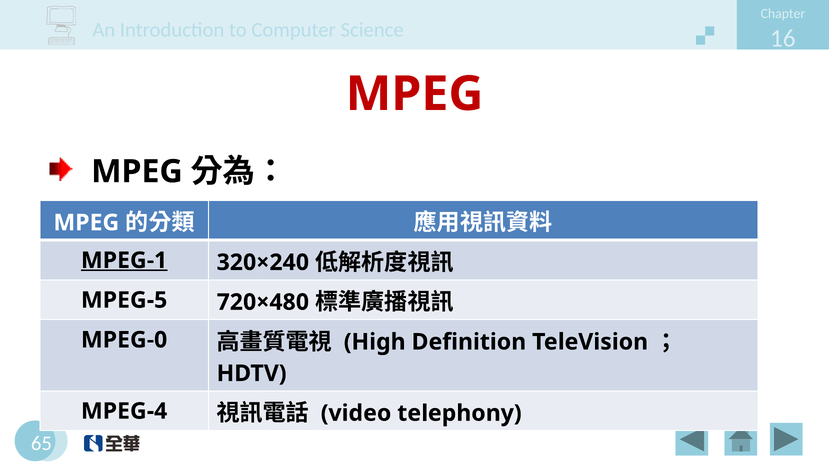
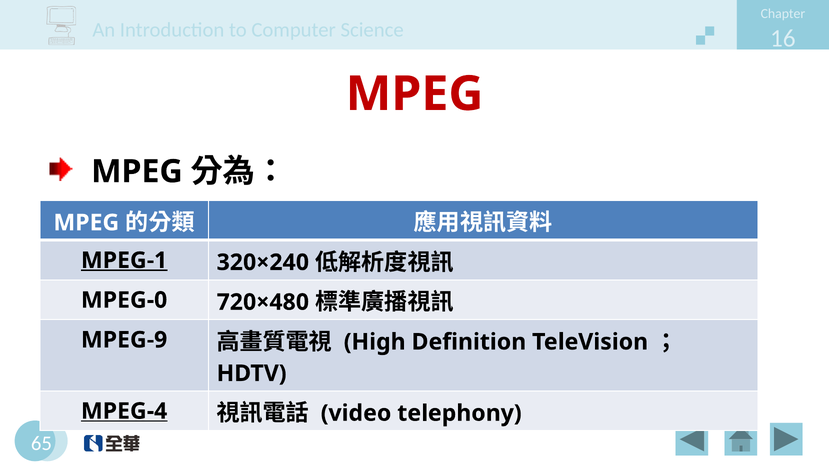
MPEG-5: MPEG-5 -> MPEG-0 (124, 300)
MPEG-0: MPEG-0 -> MPEG-9 (124, 340)
MPEG-4 underline: none -> present (124, 411)
